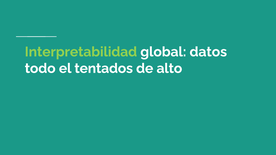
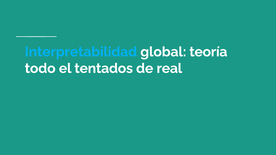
Interpretabilidad colour: light green -> light blue (81, 52)
datos: datos -> teoría (208, 52)
alto: alto -> real (169, 68)
